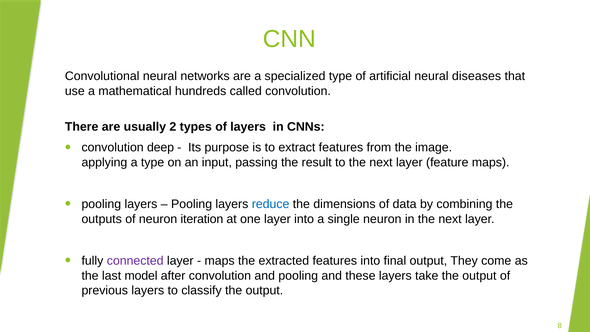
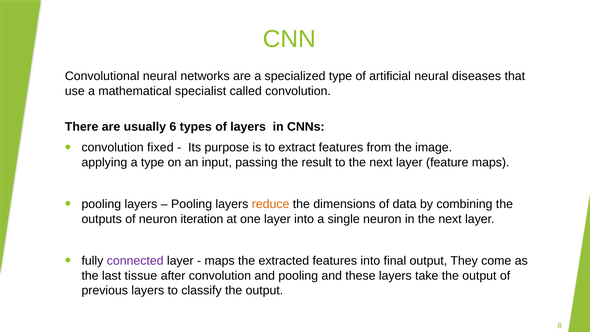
hundreds: hundreds -> specialist (201, 91)
2: 2 -> 6 (173, 127)
deep: deep -> fixed (160, 148)
reduce colour: blue -> orange (271, 204)
model: model -> tissue (141, 276)
